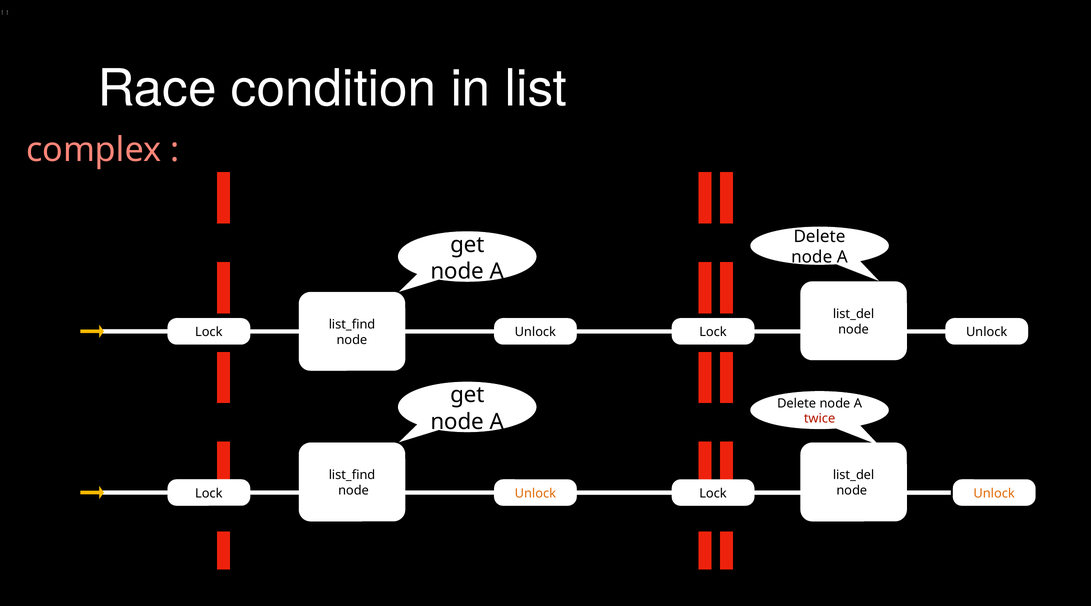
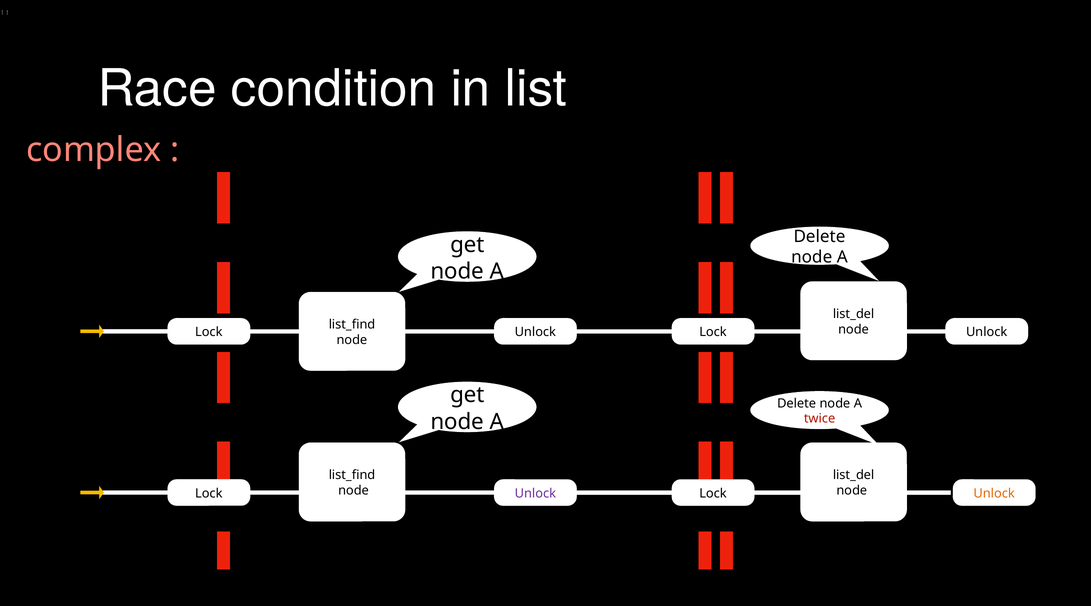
Unlock colour: orange -> purple (535, 494)
